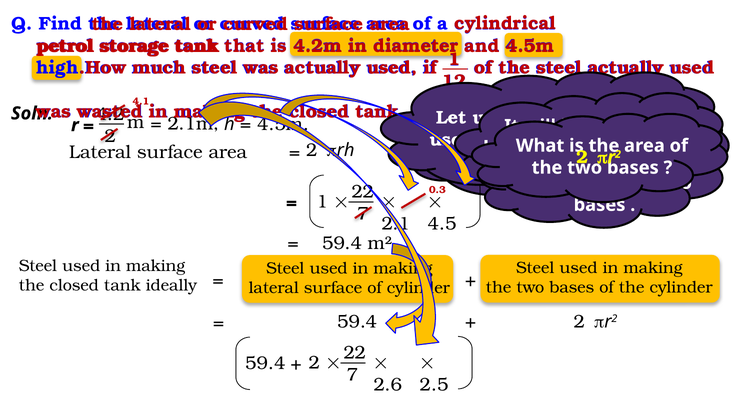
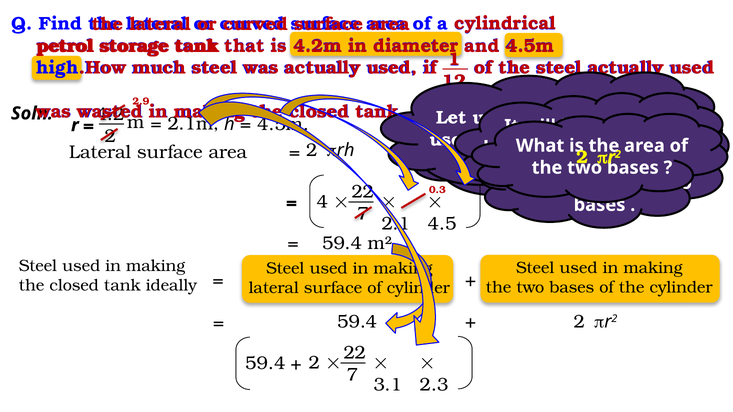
4.1: 4.1 -> 2.9 (141, 102)
1: 1 -> 4 (322, 202)
2.6: 2.6 -> 3.1 (388, 385)
2.5: 2.5 -> 2.3 (434, 385)
